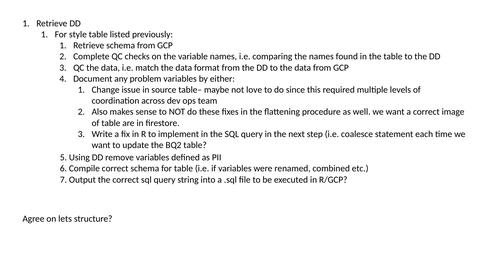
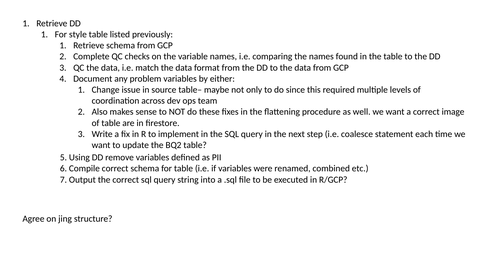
love: love -> only (254, 90)
lets: lets -> jing (65, 219)
